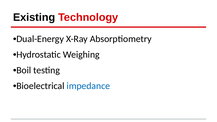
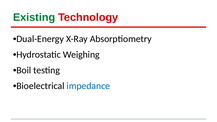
Existing colour: black -> green (34, 17)
